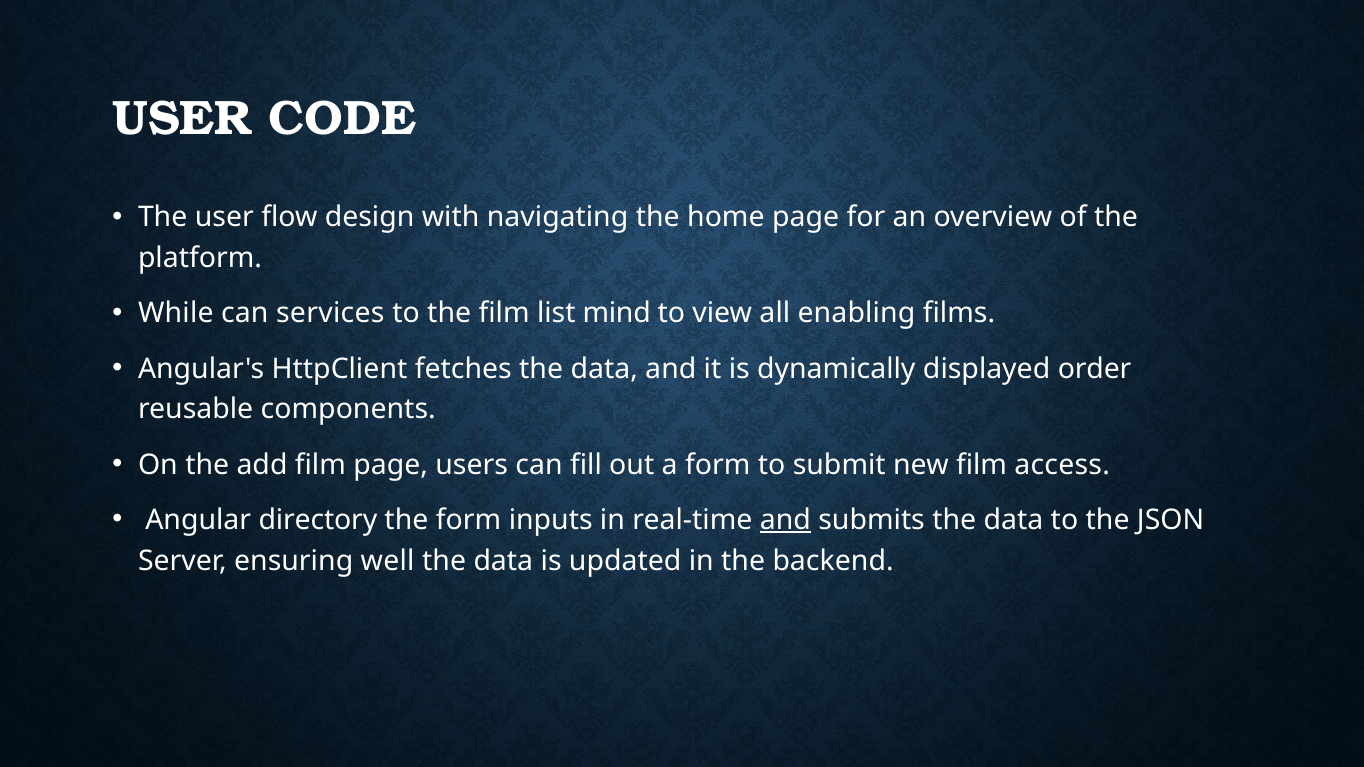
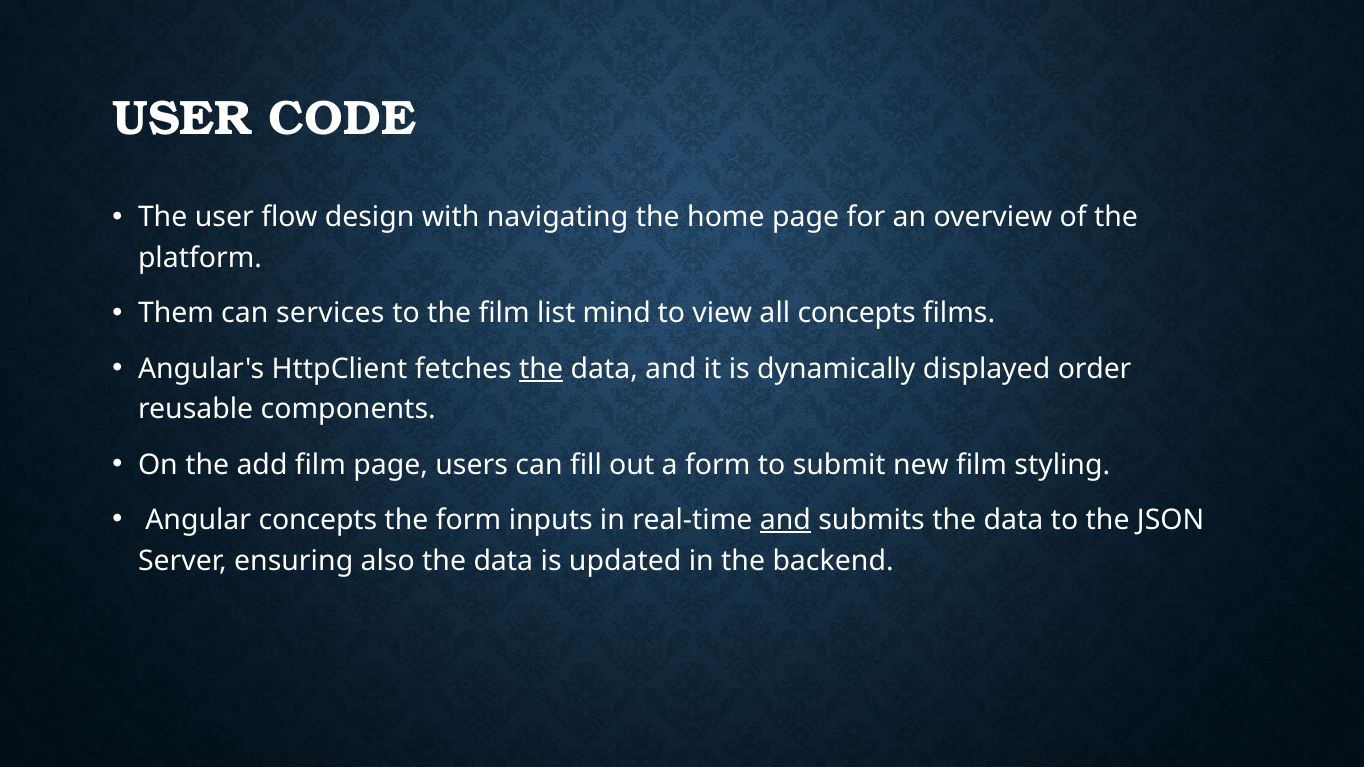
While: While -> Them (176, 314)
all enabling: enabling -> concepts (857, 314)
the underline: none -> present (541, 369)
access: access -> styling (1062, 465)
Angular directory: directory -> concepts (318, 520)
well: well -> also (388, 561)
